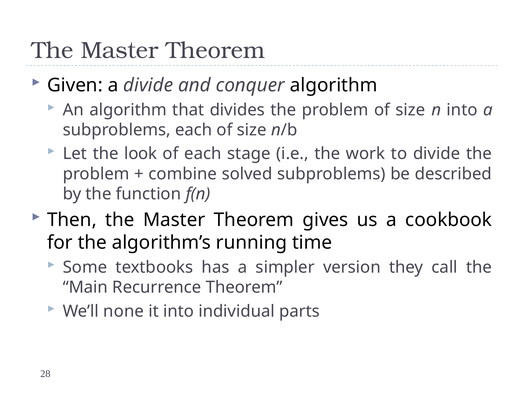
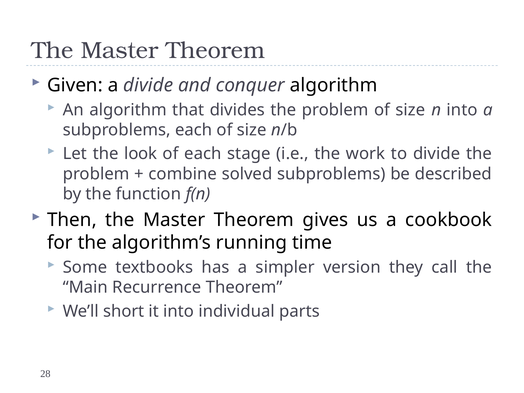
none: none -> short (124, 311)
